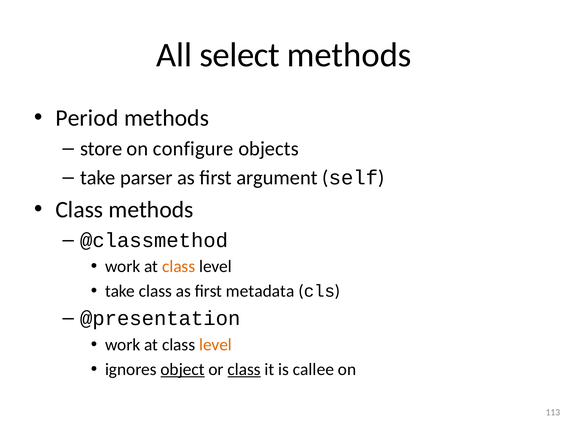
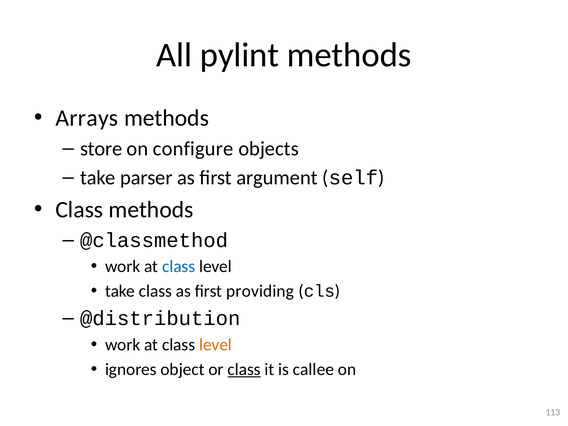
select: select -> pylint (239, 55)
Period: Period -> Arrays (87, 118)
class colour: orange -> blue (179, 267)
metadata: metadata -> providing (260, 291)
@presentation: @presentation -> @distribution (160, 319)
object underline: present -> none (183, 369)
